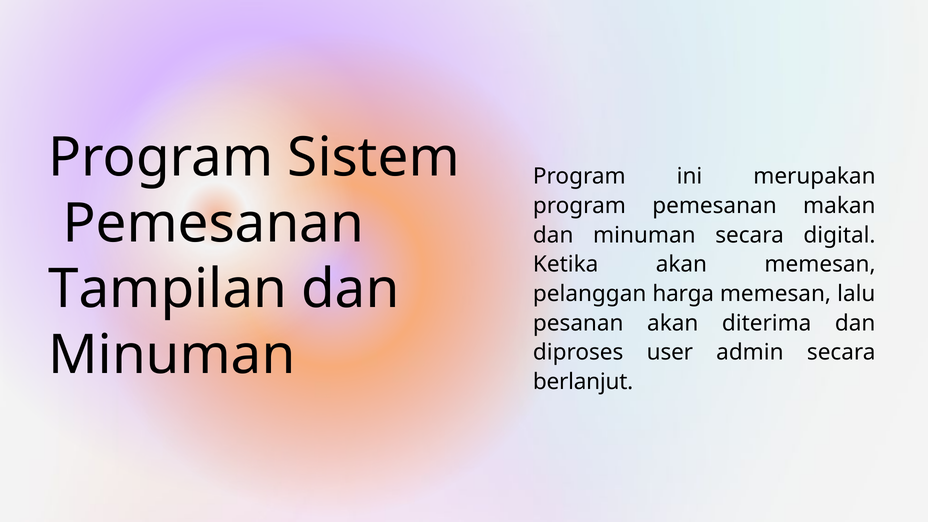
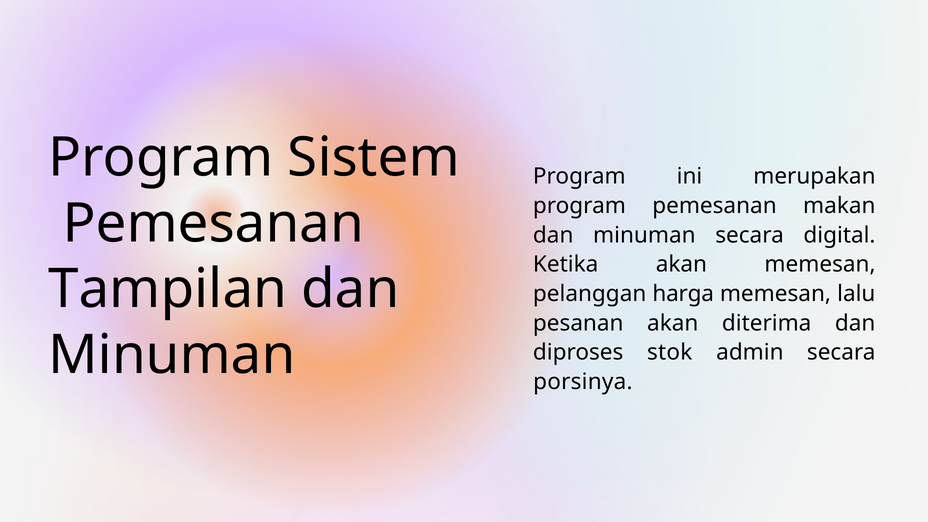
user: user -> stok (670, 352)
berlanjut: berlanjut -> porsinya (583, 382)
